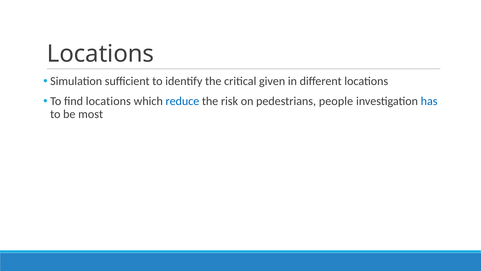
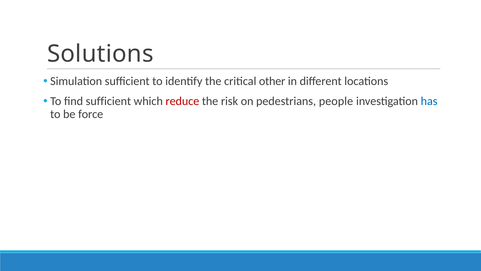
Locations: Locations -> Solutions (100, 54)
given: given -> other (272, 81)
find locations: locations -> sufficient (108, 101)
reduce colour: blue -> red (182, 101)
most: most -> force (91, 114)
